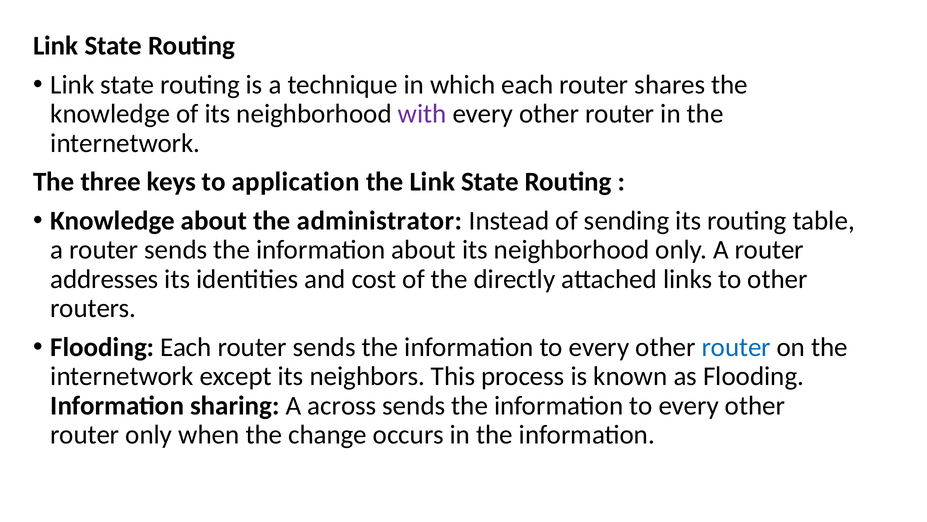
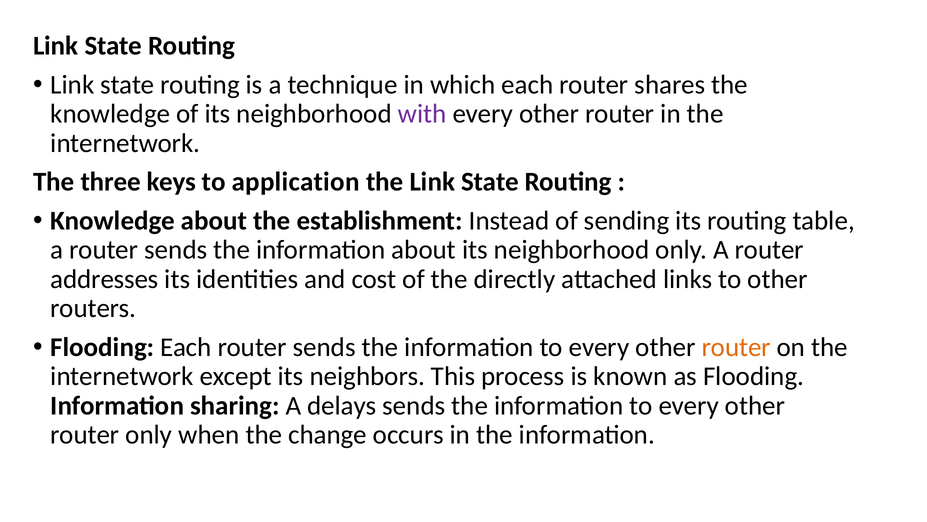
administrator: administrator -> establishment (380, 221)
router colour: blue -> orange (736, 347)
across: across -> delays (342, 405)
